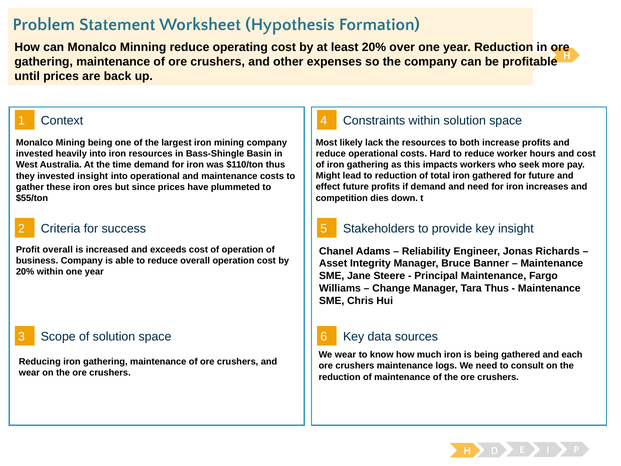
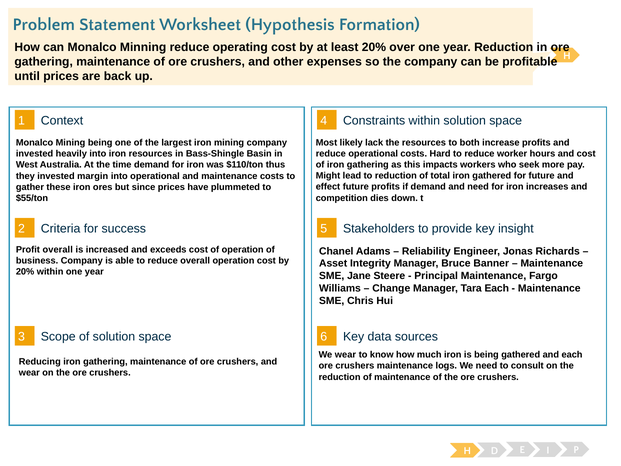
invested insight: insight -> margin (93, 176)
Tara Thus: Thus -> Each (497, 288)
